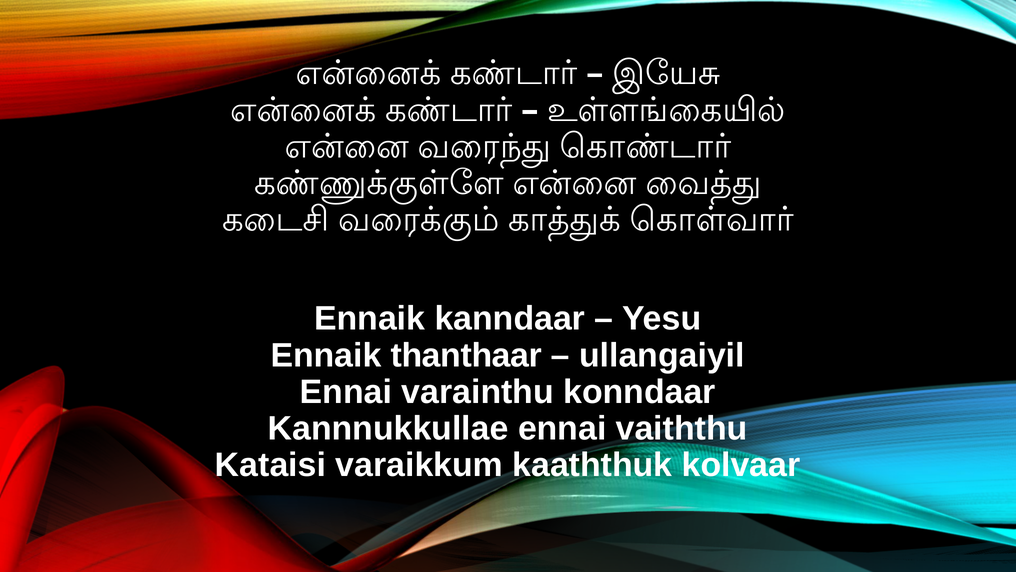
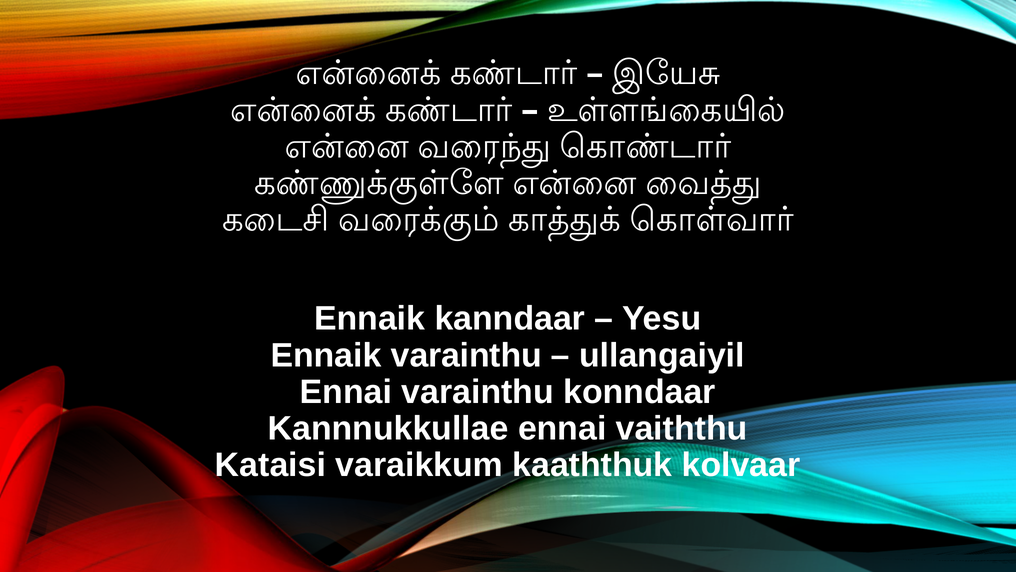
Ennaik thanthaar: thanthaar -> varainthu (466, 355)
